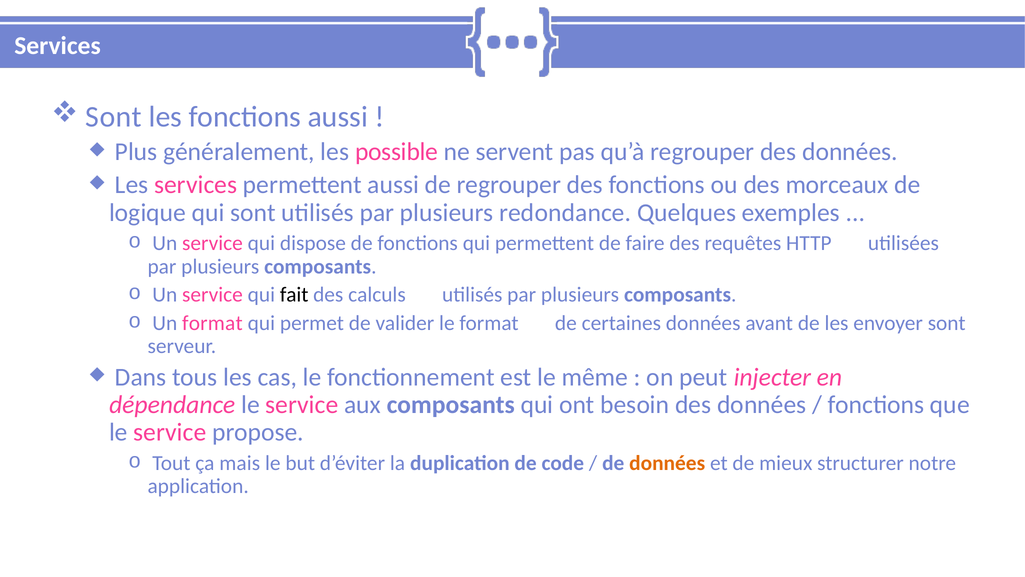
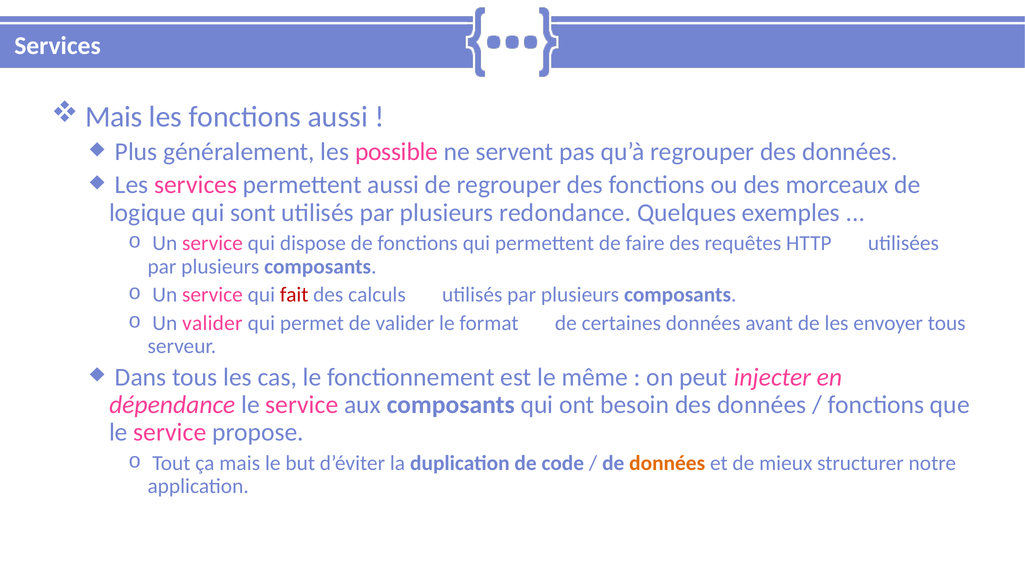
Sont: Sont -> Mais (114, 117)
fait colour: black -> red (294, 295)
Un format: format -> valider (212, 323)
envoyer sont: sont -> tous (947, 323)
